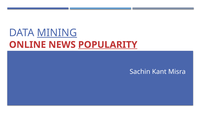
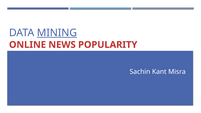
POPULARITY underline: present -> none (108, 45)
